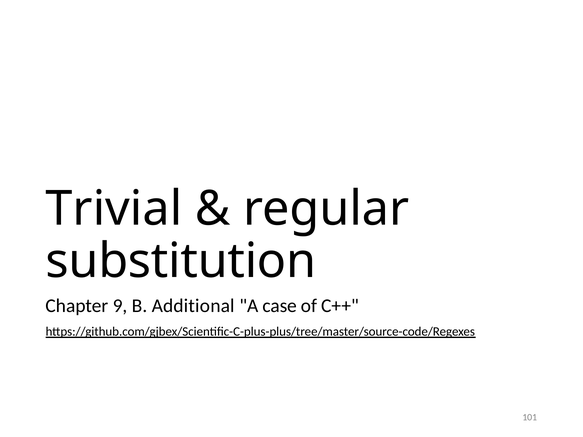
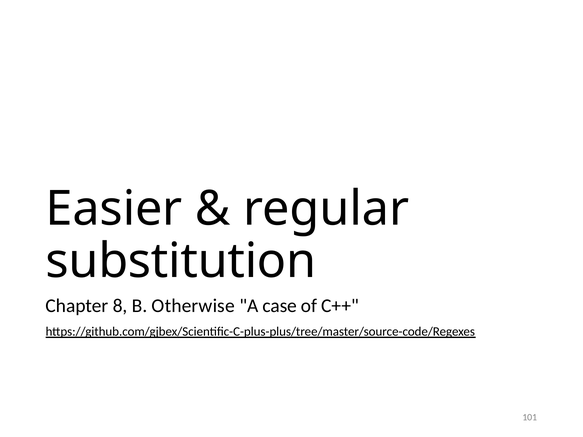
Trivial: Trivial -> Easier (114, 209)
9: 9 -> 8 (120, 306)
Additional: Additional -> Otherwise (193, 306)
